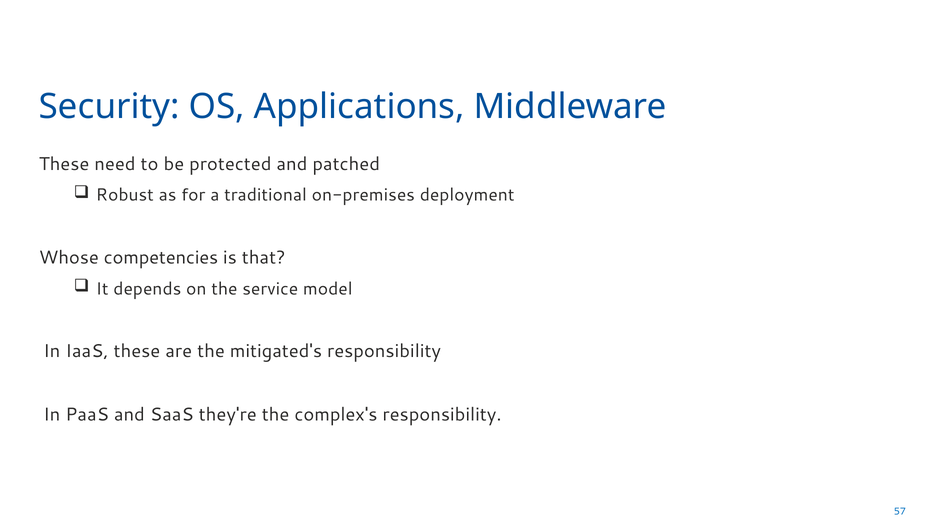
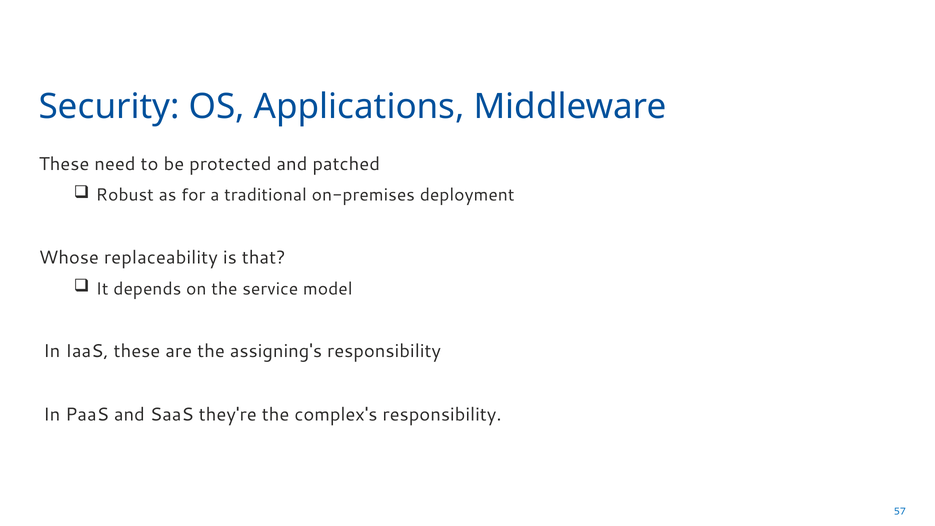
competencies: competencies -> replaceability (161, 257)
mitigated's: mitigated's -> assigning's (276, 351)
